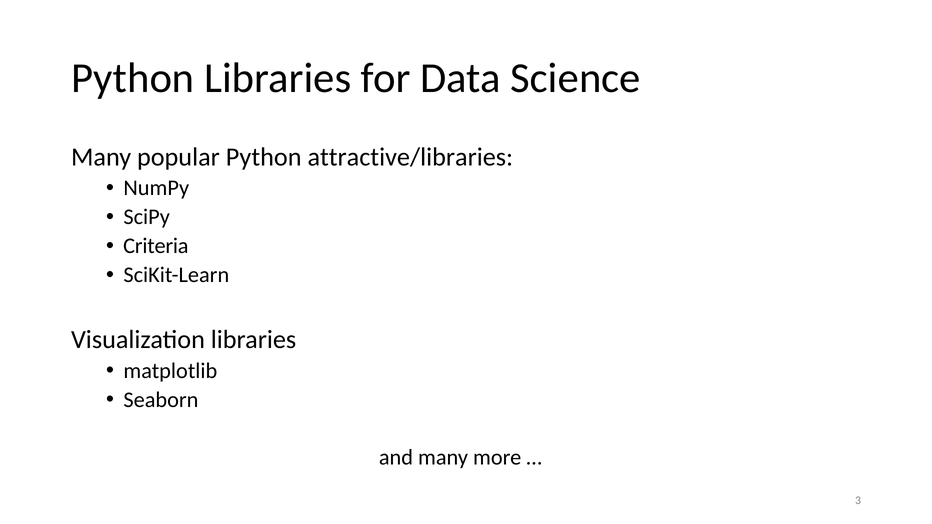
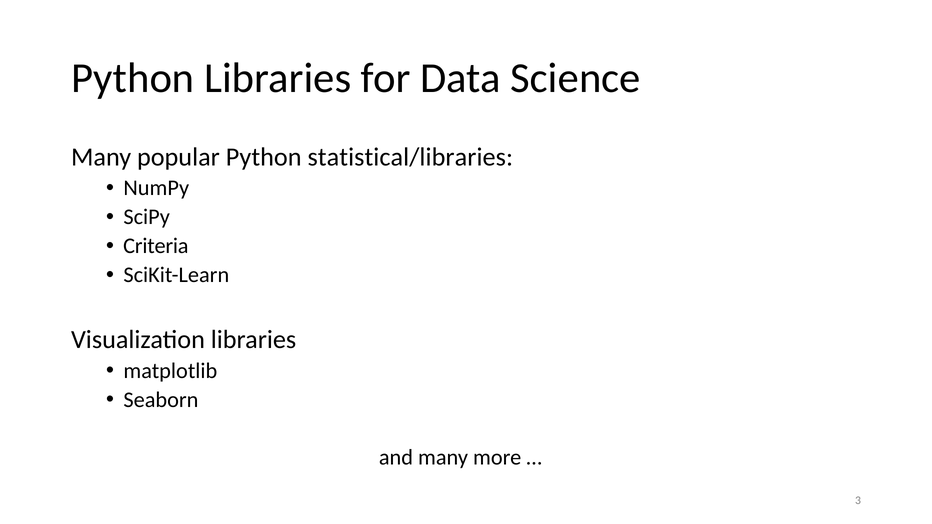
attractive/libraries: attractive/libraries -> statistical/libraries (410, 157)
